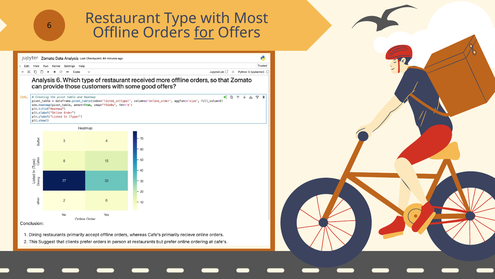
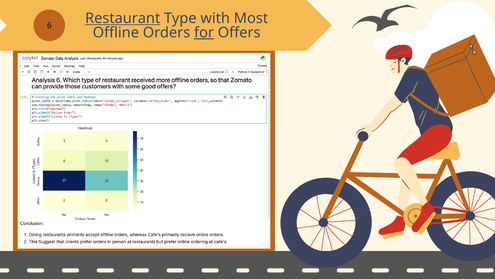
Restaurant underline: none -> present (123, 18)
